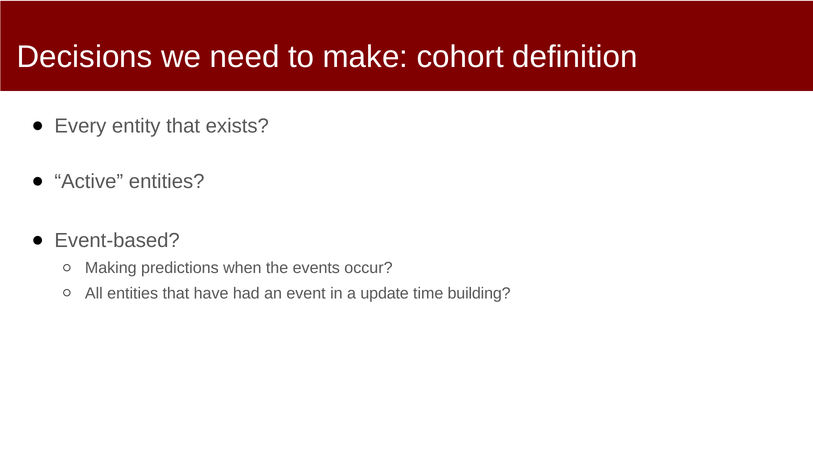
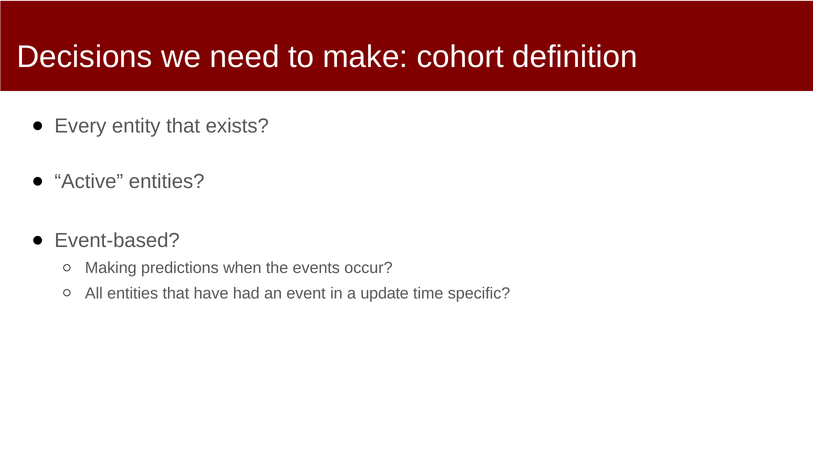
building: building -> specific (479, 294)
